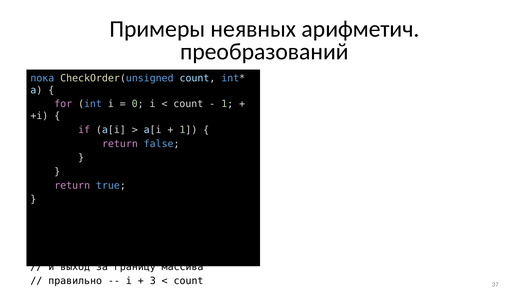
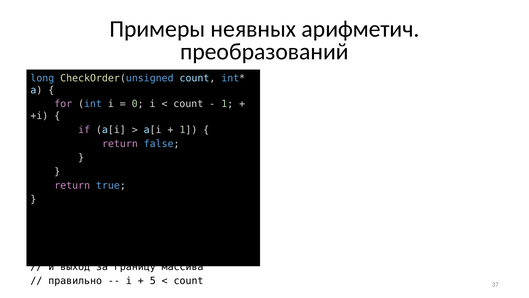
пока: пока -> long (42, 78)
3: 3 -> 5 (153, 280)
